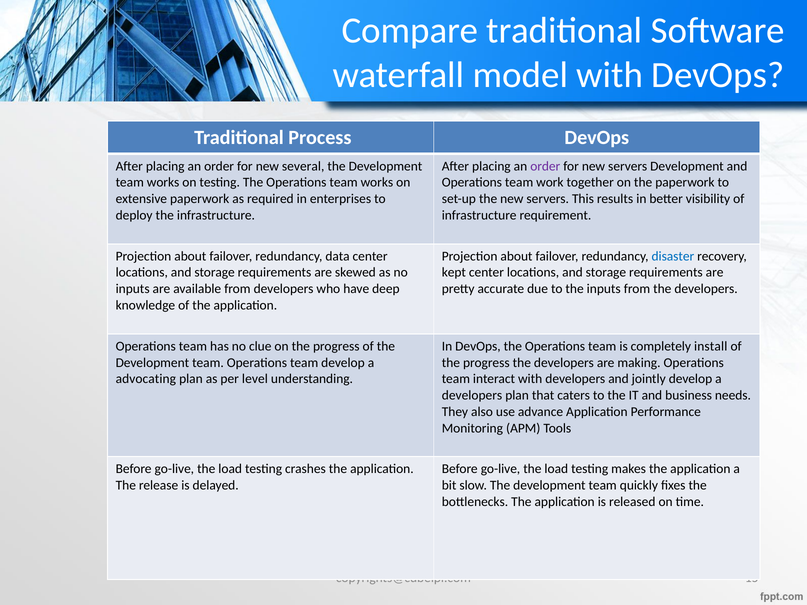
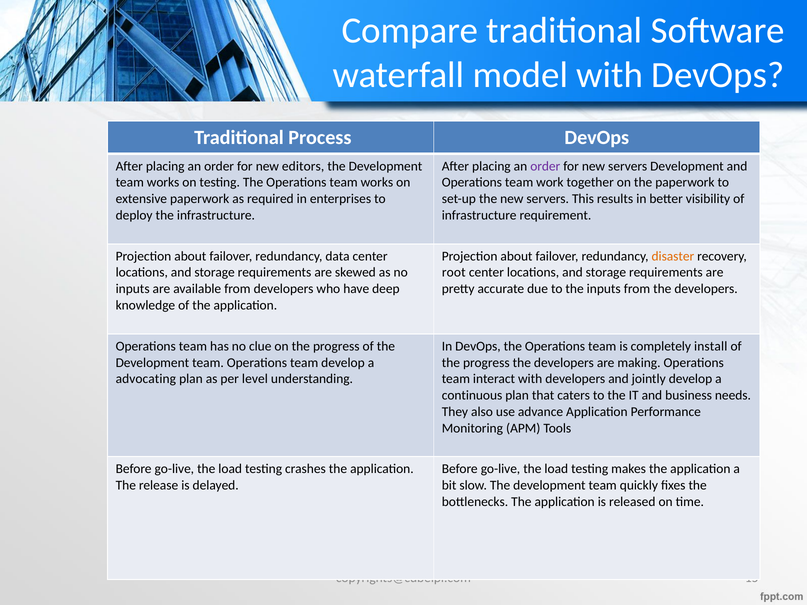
several: several -> editors (303, 166)
disaster colour: blue -> orange (673, 256)
kept: kept -> root (454, 273)
developers: developers -> continuous (472, 396)
